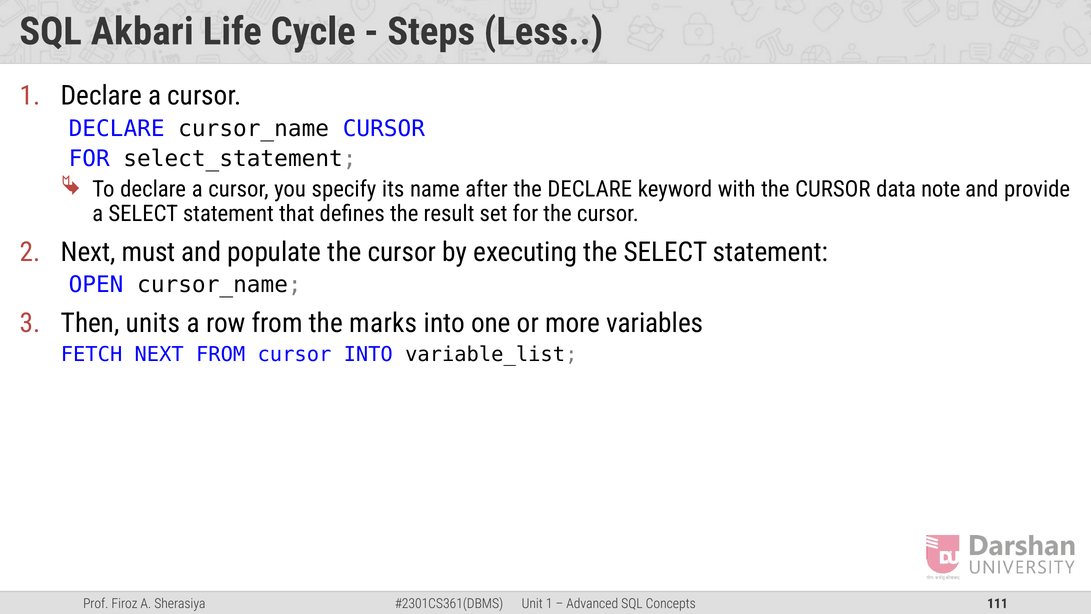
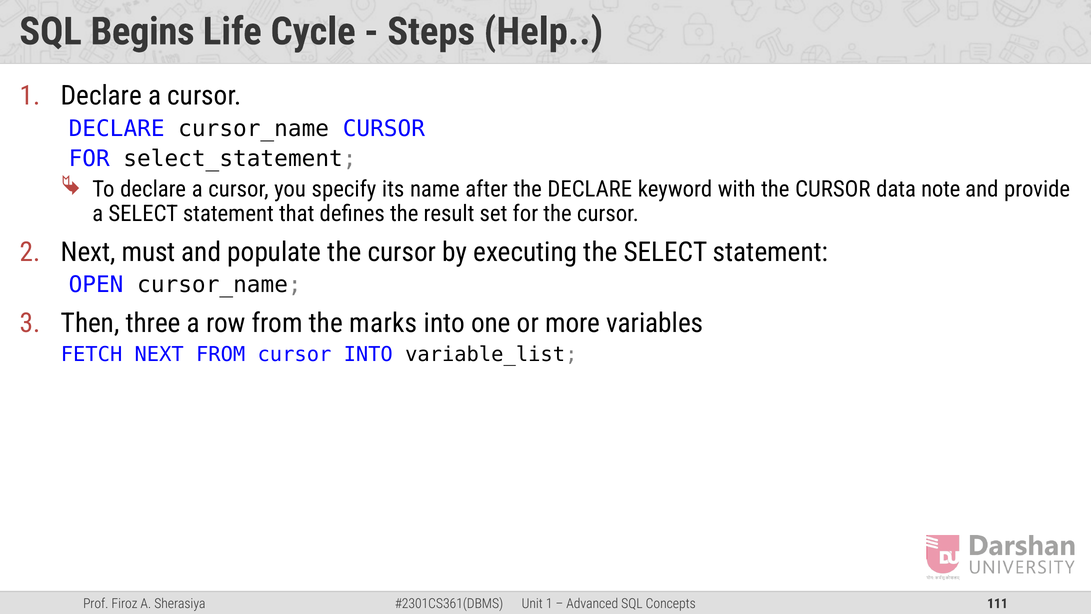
Akbari: Akbari -> Begins (143, 32)
Less: Less -> Help (543, 32)
units: units -> three (153, 323)
